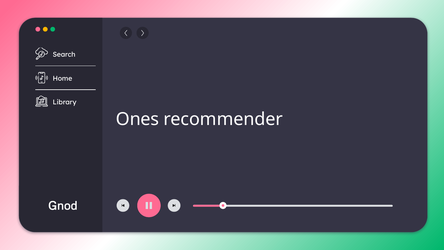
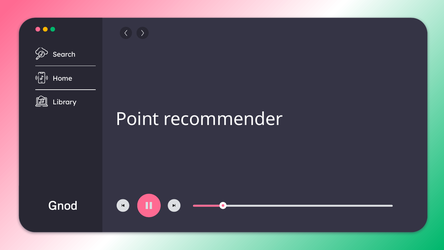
Ones: Ones -> Point (137, 119)
